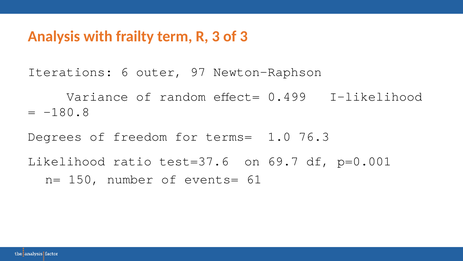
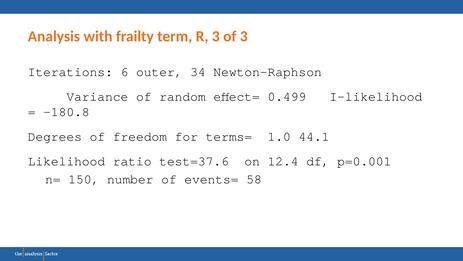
97: 97 -> 34 (198, 72)
76.3: 76.3 -> 44.1 (314, 136)
69.7: 69.7 -> 12.4 (283, 161)
61: 61 -> 58 (254, 179)
